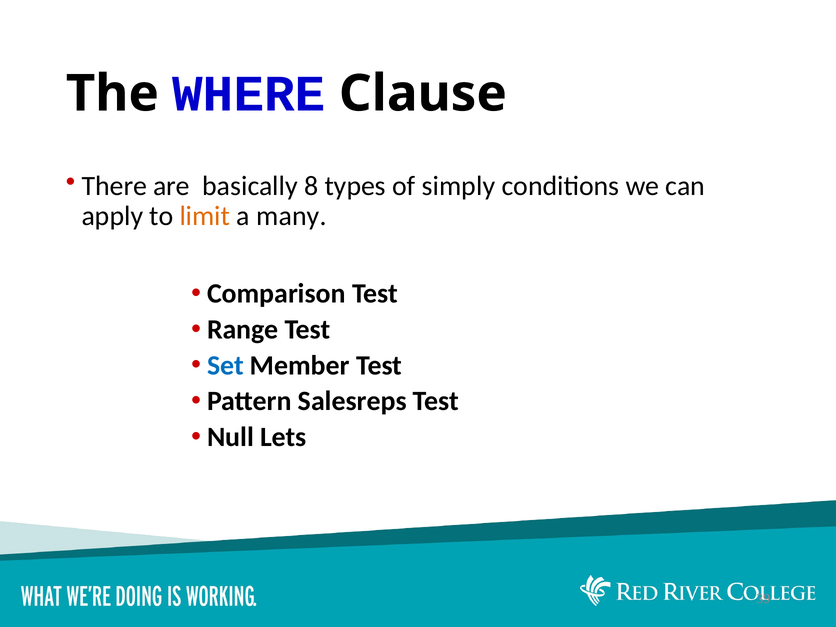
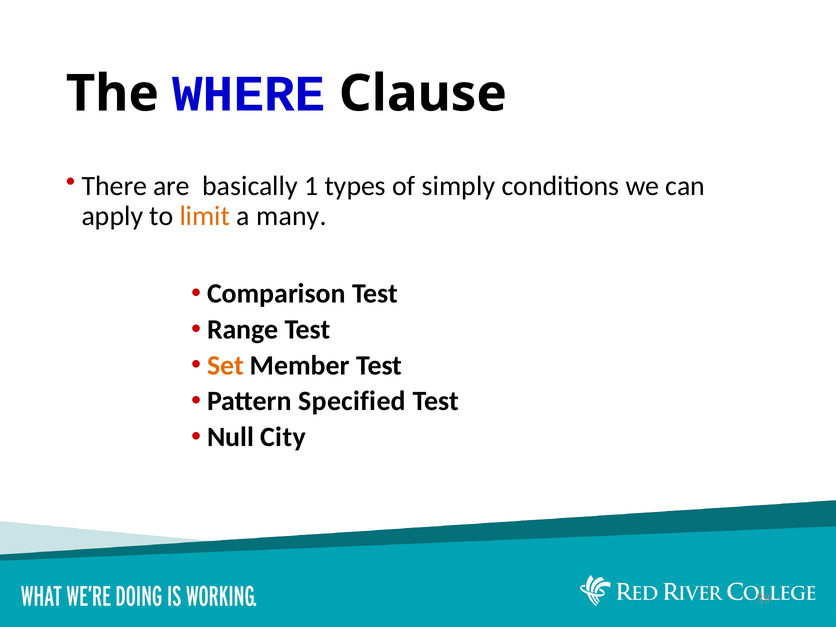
8: 8 -> 1 (311, 186)
Set colour: blue -> orange (225, 365)
Salesreps: Salesreps -> Specified (352, 401)
Lets: Lets -> City (283, 437)
